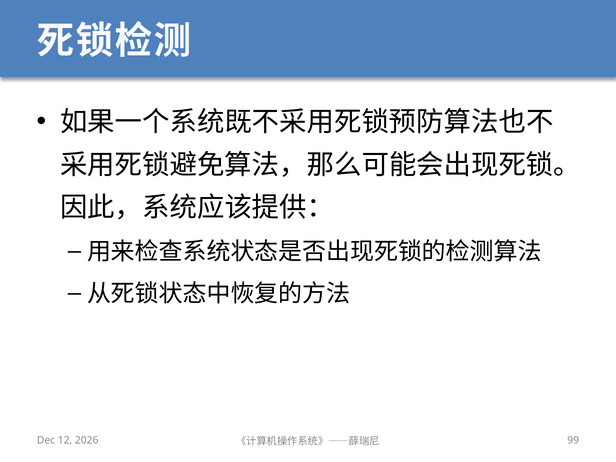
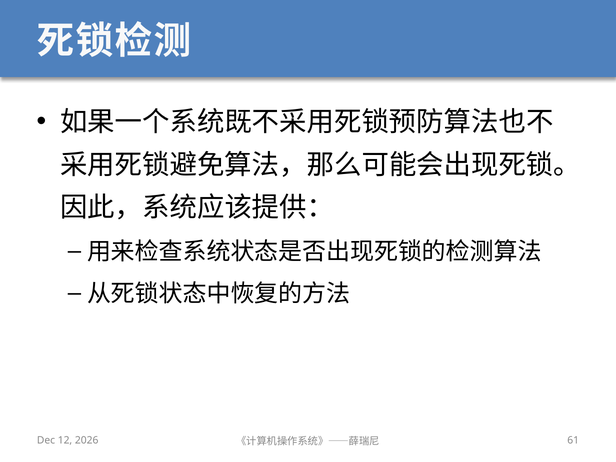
99: 99 -> 61 (573, 440)
